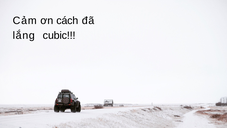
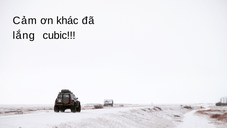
cách: cách -> khác (67, 21)
